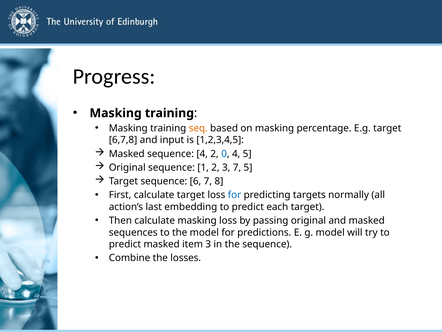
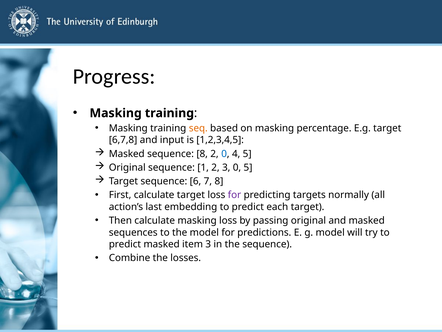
sequence 4: 4 -> 8 (202, 154)
3 7: 7 -> 0 (237, 167)
for colour: blue -> purple (234, 195)
